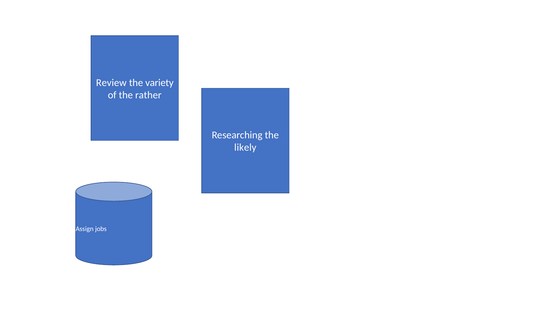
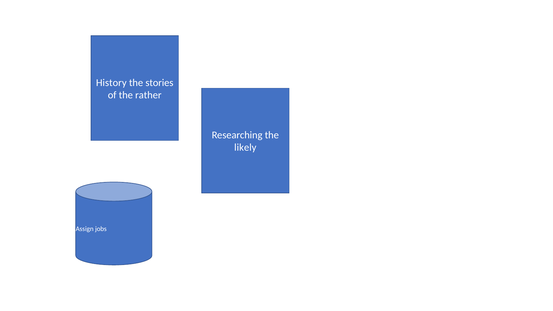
Review: Review -> History (111, 83)
variety: variety -> stories (159, 83)
